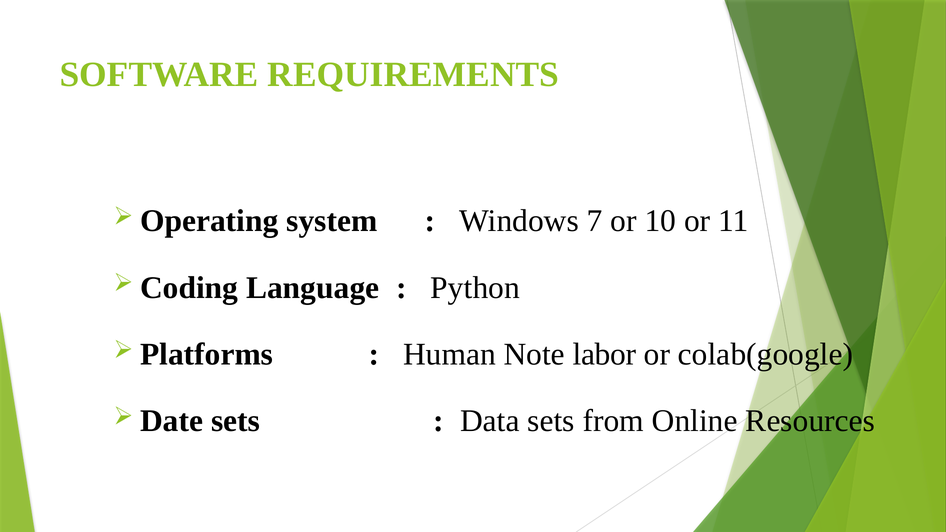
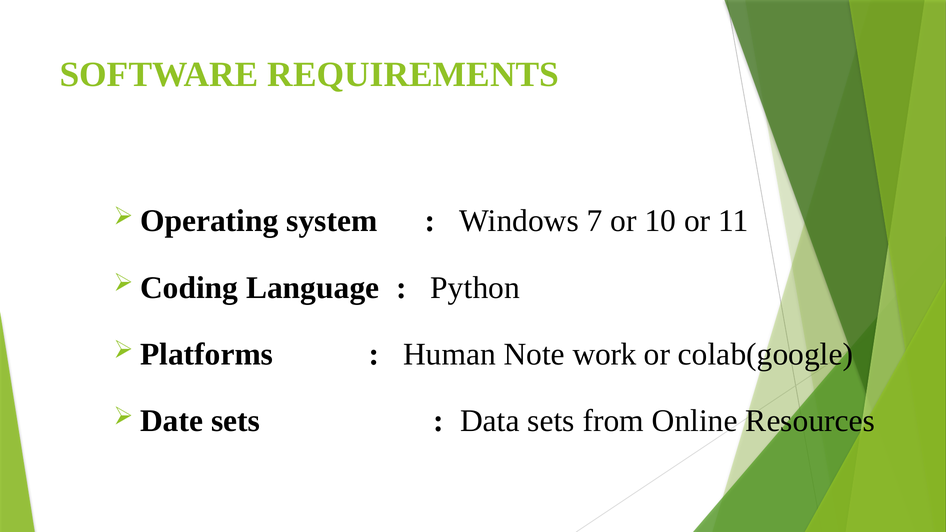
labor: labor -> work (605, 354)
